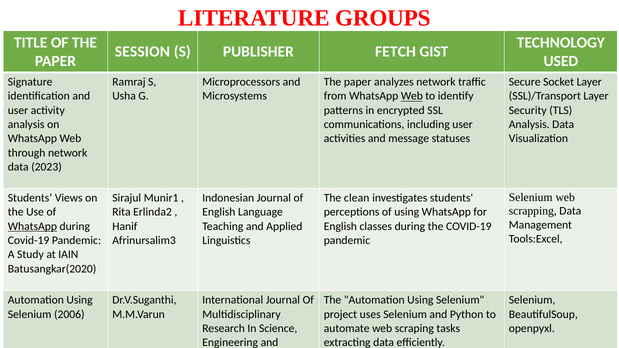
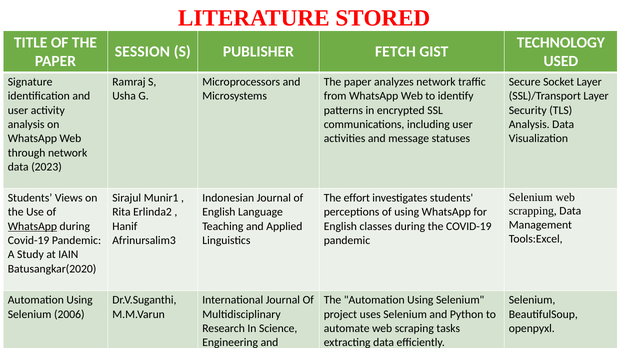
GROUPS: GROUPS -> STORED (383, 18)
Web underline: present -> none (412, 96)
clean: clean -> effort (357, 198)
